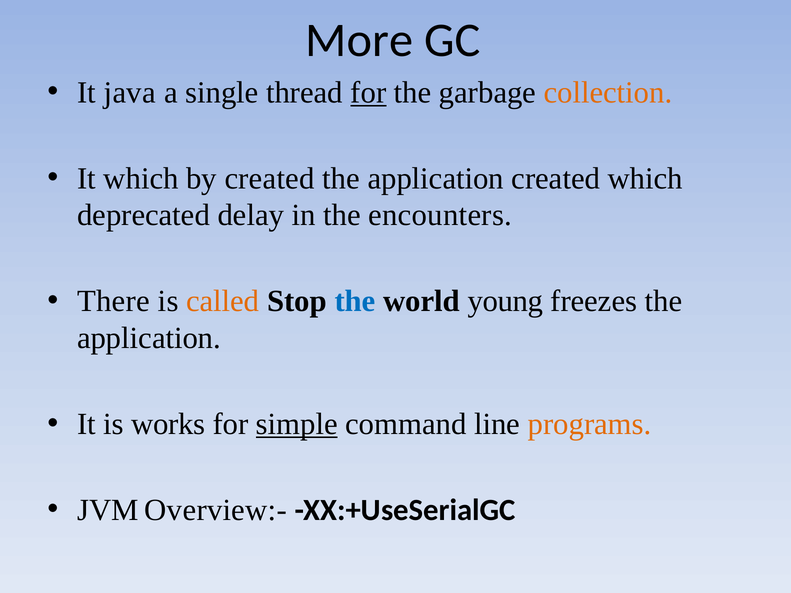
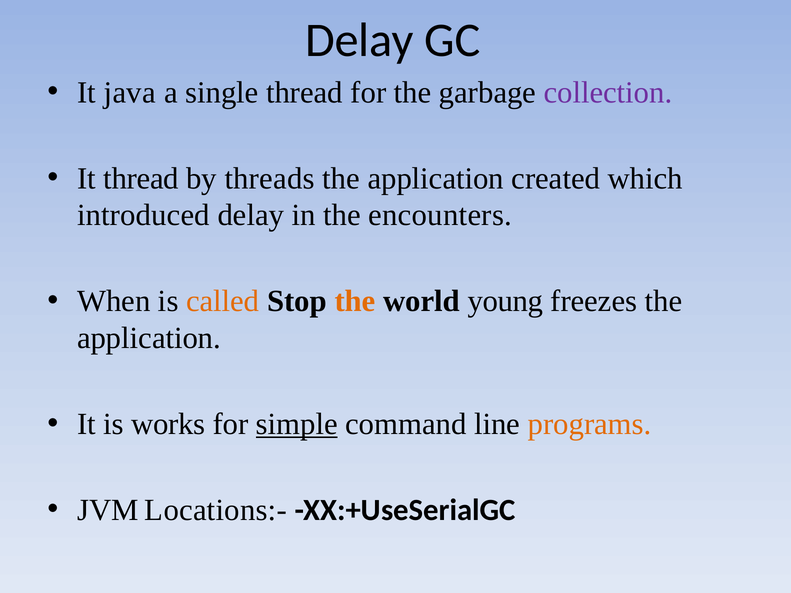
More: More -> Delay (359, 40)
for underline: present -> none (368, 92)
collection colour: orange -> purple (608, 92)
It which: which -> thread (141, 179)
by created: created -> threads (270, 179)
deprecated: deprecated -> introduced (143, 215)
There: There -> When (114, 301)
the colour: blue -> orange (355, 301)
Overview:-: Overview:- -> Locations:- (216, 510)
